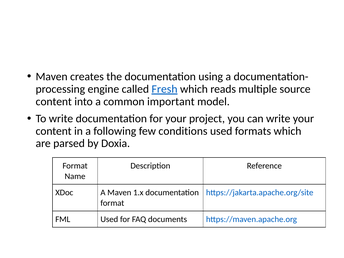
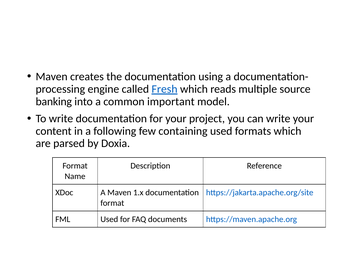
content: content -> banking (54, 102)
conditions: conditions -> containing (183, 131)
